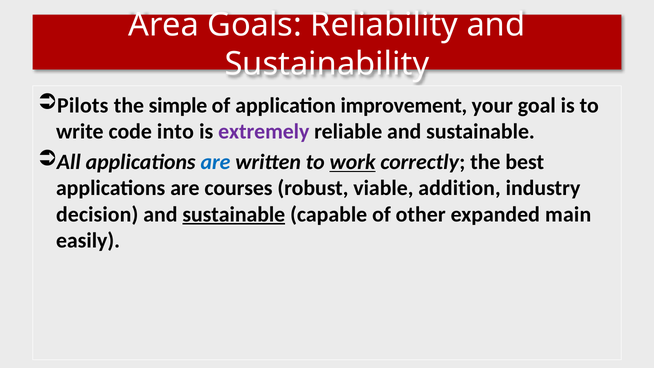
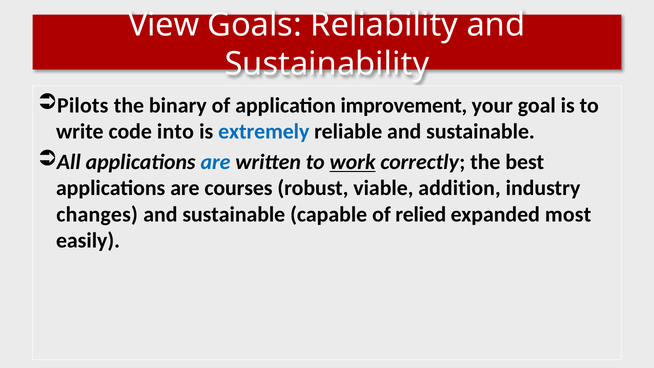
Area: Area -> View (164, 25)
simple: simple -> binary (178, 105)
extremely colour: purple -> blue (264, 132)
decision: decision -> changes (97, 214)
sustainable underline: present -> none (234, 214)
other: other -> relied (421, 214)
main: main -> most (568, 214)
